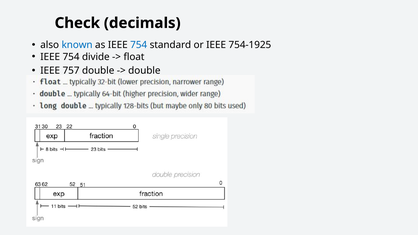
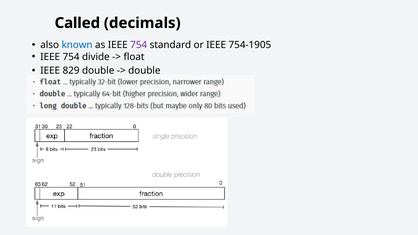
Check: Check -> Called (77, 23)
754 colour: blue -> purple (139, 45)
754-1925: 754-1925 -> 754-1905 (250, 45)
757: 757 -> 829 (71, 71)
